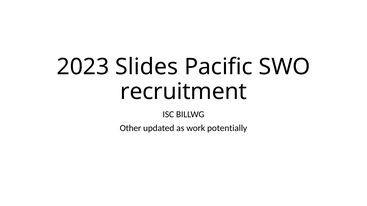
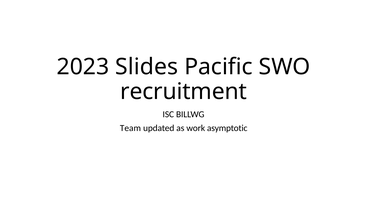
Other: Other -> Team (130, 128)
potentially: potentially -> asymptotic (227, 128)
